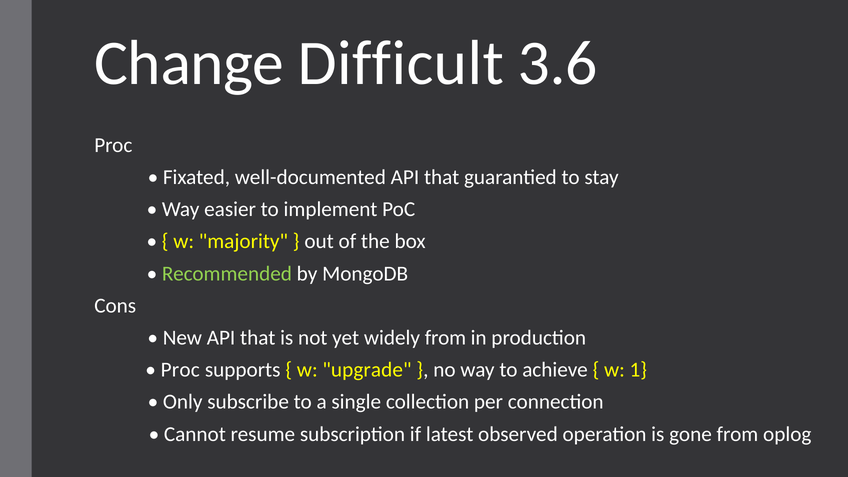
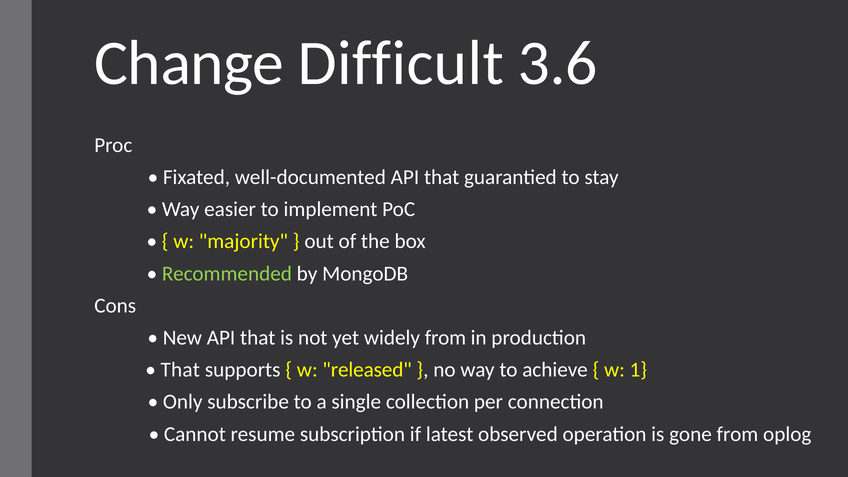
Proc: Proc -> That (180, 370)
upgrade: upgrade -> released (367, 370)
